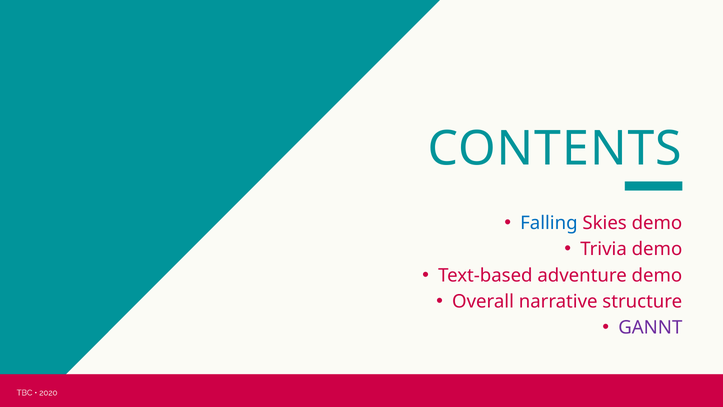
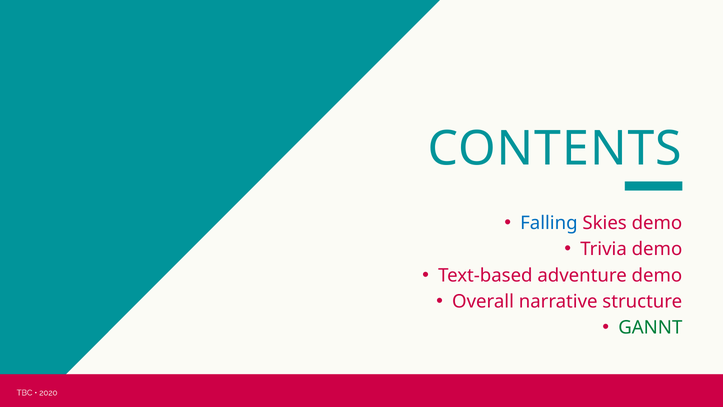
GANNT colour: purple -> green (650, 327)
